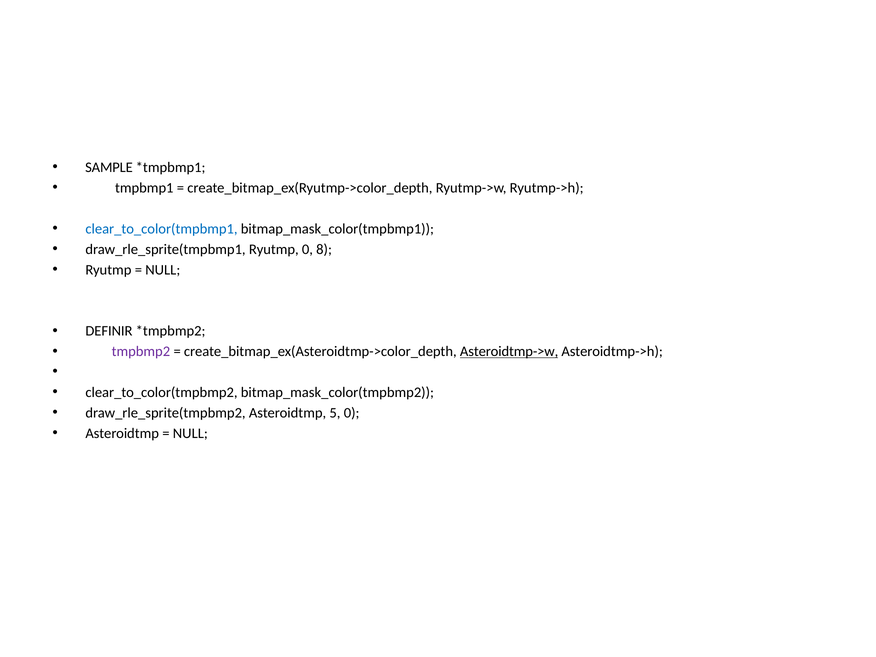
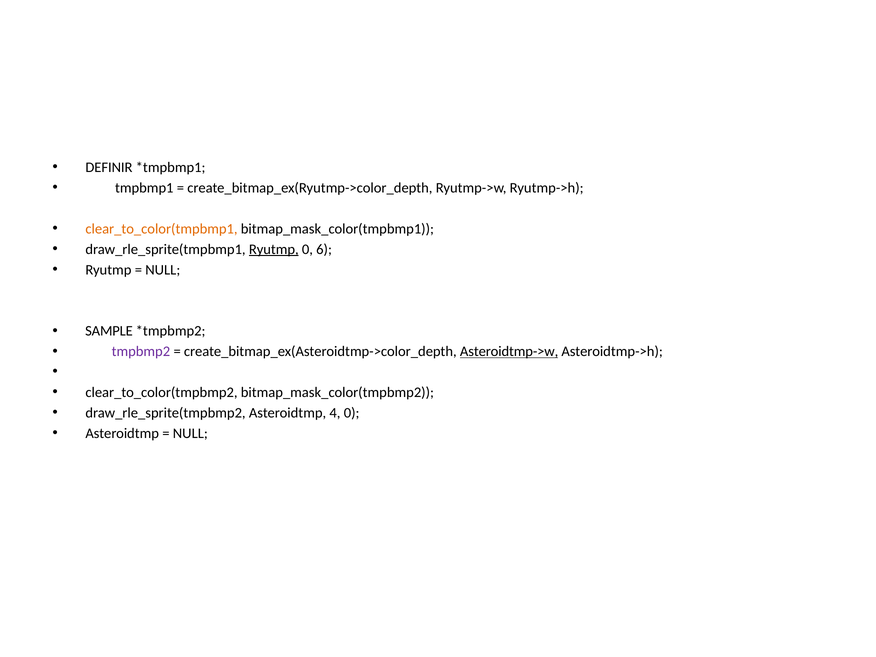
SAMPLE: SAMPLE -> DEFINIR (109, 167)
clear_to_color(tmpbmp1 colour: blue -> orange (162, 229)
Ryutmp underline: none -> present (274, 249)
8: 8 -> 6 (324, 249)
DEFINIR: DEFINIR -> SAMPLE (109, 331)
5: 5 -> 4 (335, 413)
